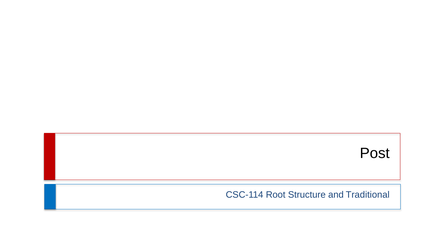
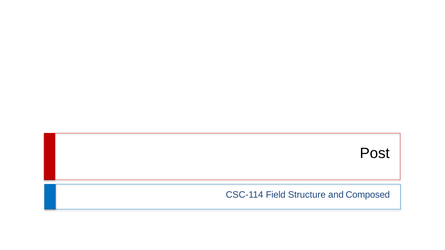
Root: Root -> Field (276, 195)
Traditional: Traditional -> Composed (368, 195)
